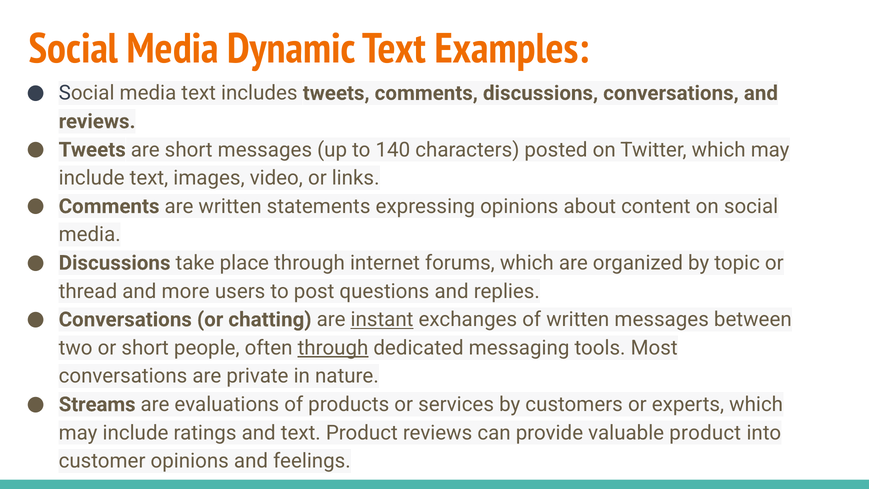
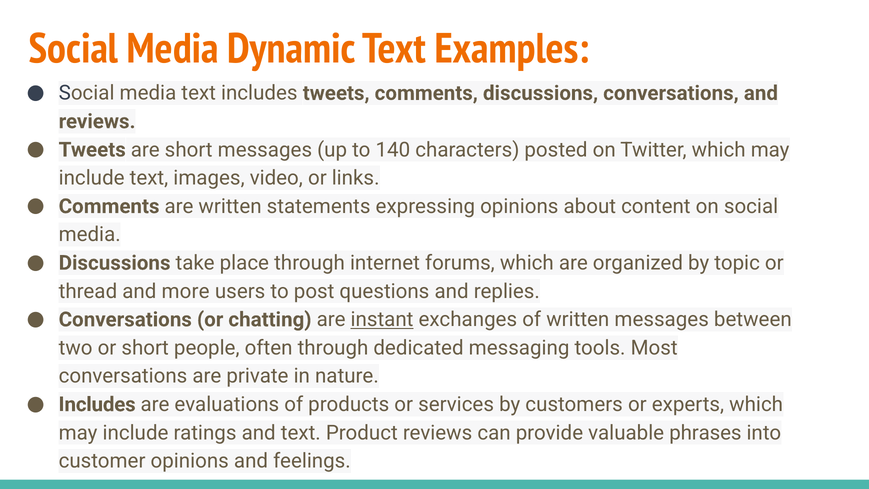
through underline: present -> none (333, 348)
Streams: Streams -> Includes (97, 404)
valuable product: product -> phrases (705, 433)
